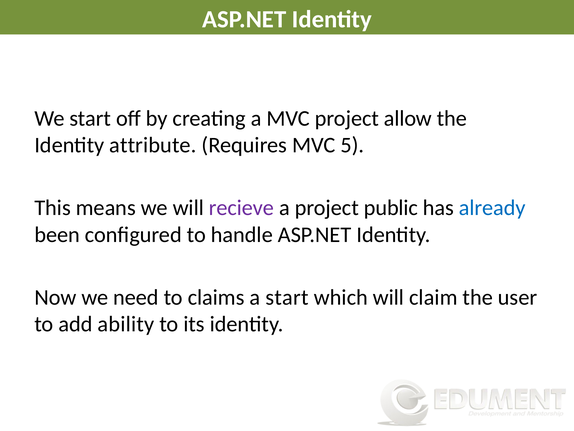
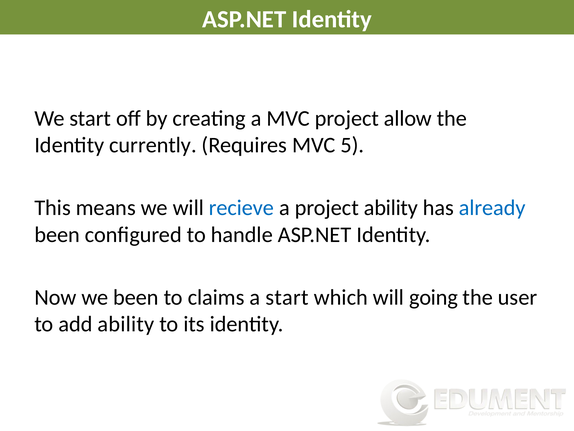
attribute: attribute -> currently (153, 145)
recieve colour: purple -> blue (242, 208)
project public: public -> ability (391, 208)
we need: need -> been (136, 297)
claim: claim -> going (434, 297)
